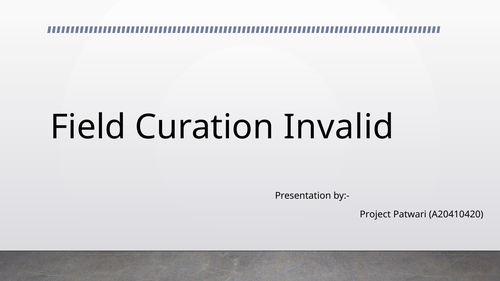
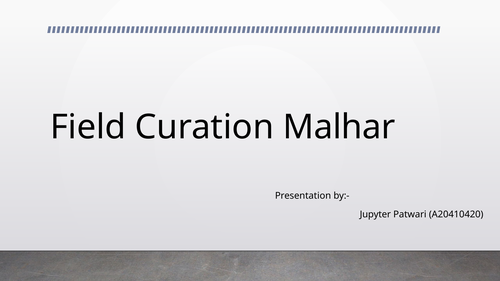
Invalid: Invalid -> Malhar (339, 127)
Project: Project -> Jupyter (375, 215)
